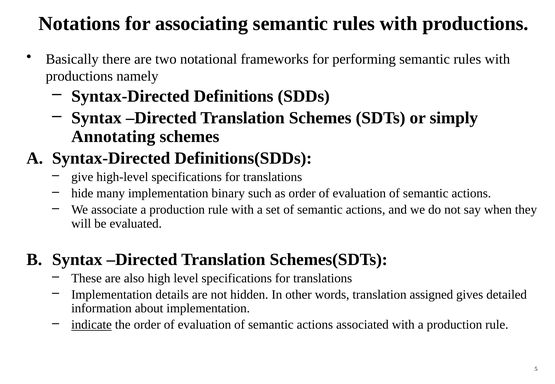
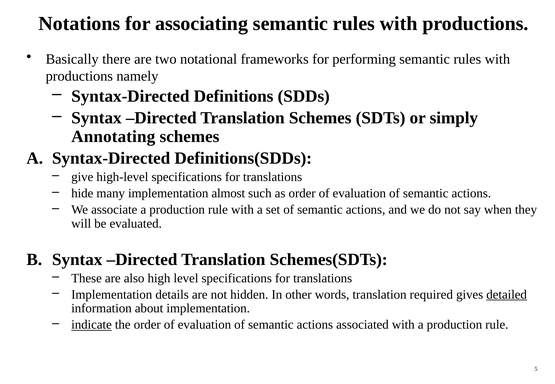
binary: binary -> almost (228, 193)
assigned: assigned -> required (431, 295)
detailed underline: none -> present (507, 295)
